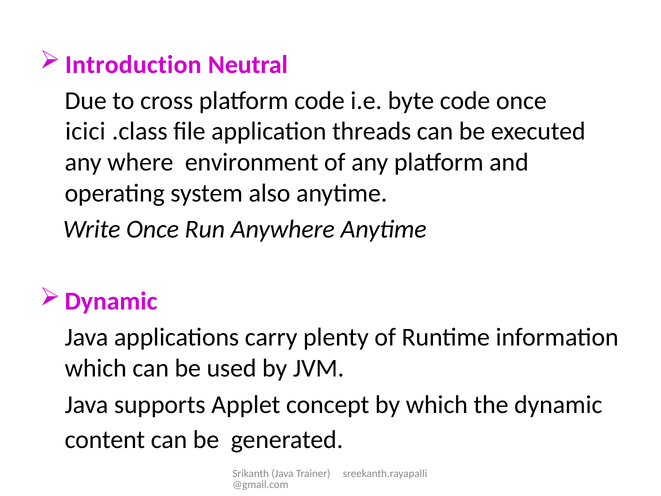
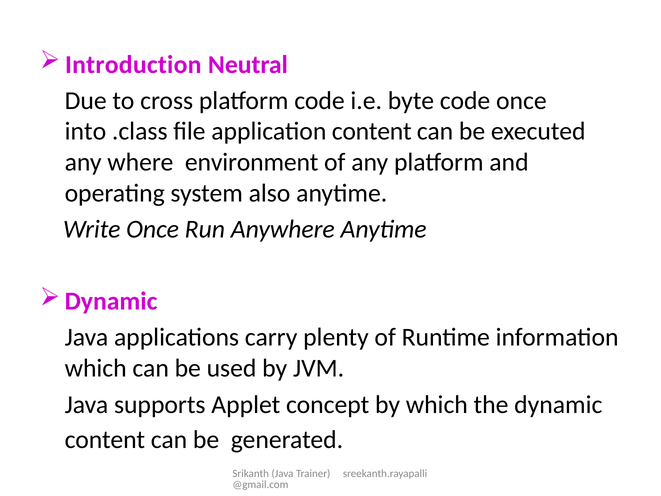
icici: icici -> into (85, 131)
application threads: threads -> content (372, 131)
